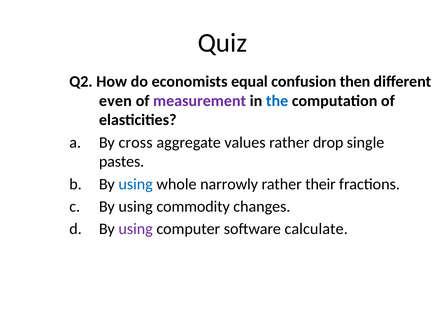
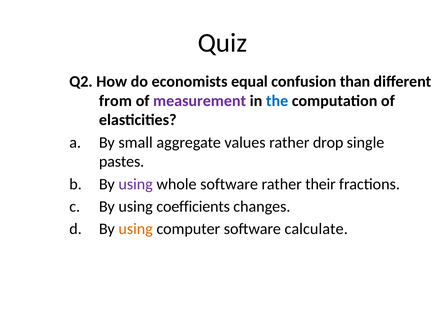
then: then -> than (355, 82)
even: even -> from (115, 101)
cross: cross -> small (136, 143)
using colour: blue -> purple (136, 185)
whole narrowly: narrowly -> software (229, 185)
commodity: commodity -> coefficients (193, 207)
using colour: purple -> orange (136, 229)
